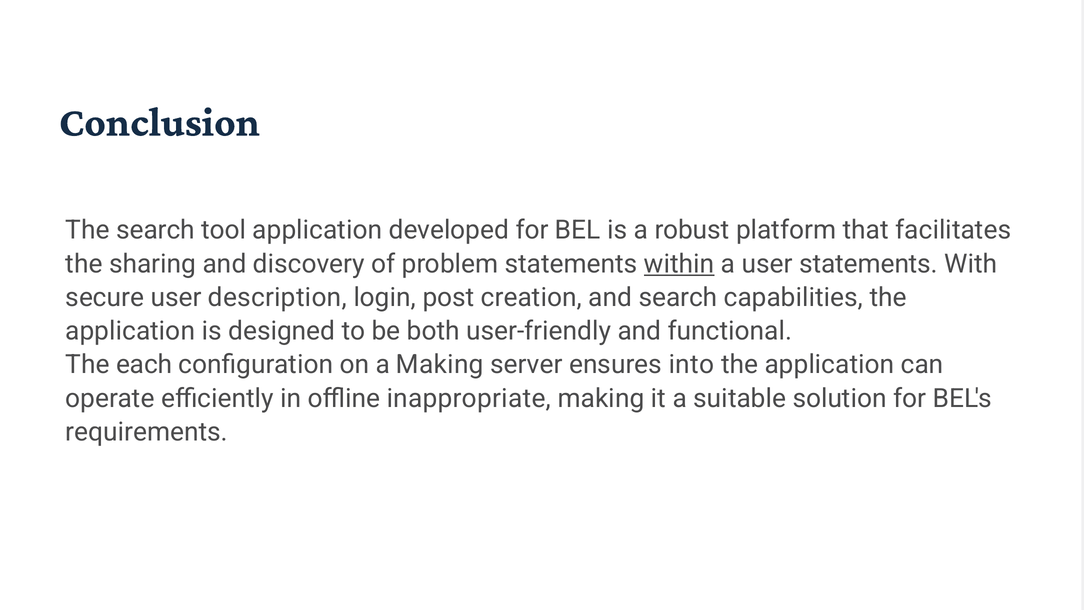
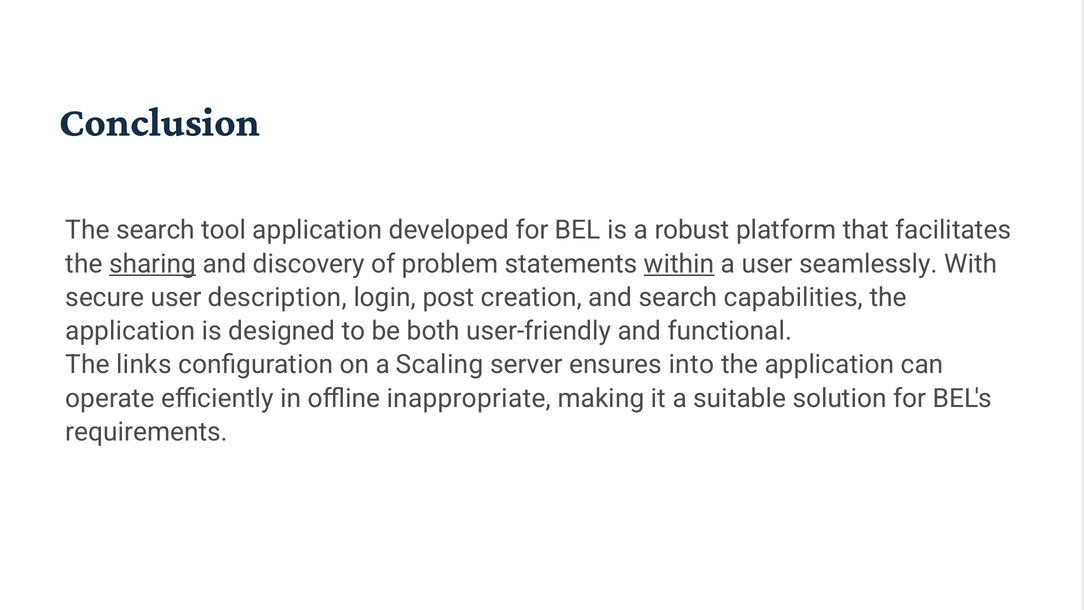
sharing underline: none -> present (153, 264)
user statements: statements -> seamlessly (868, 264)
each: each -> links (144, 365)
a Making: Making -> Scaling (440, 365)
